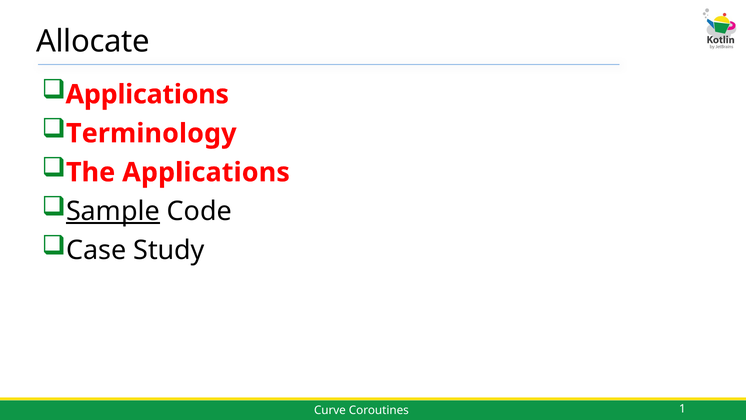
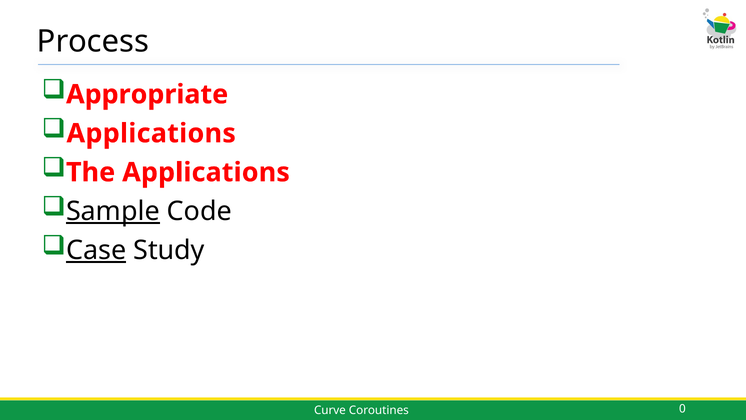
Allocate: Allocate -> Process (93, 41)
Applications: Applications -> Appropriate (147, 94)
Terminology: Terminology -> Applications (151, 133)
Case underline: none -> present (96, 250)
1: 1 -> 0 (682, 408)
